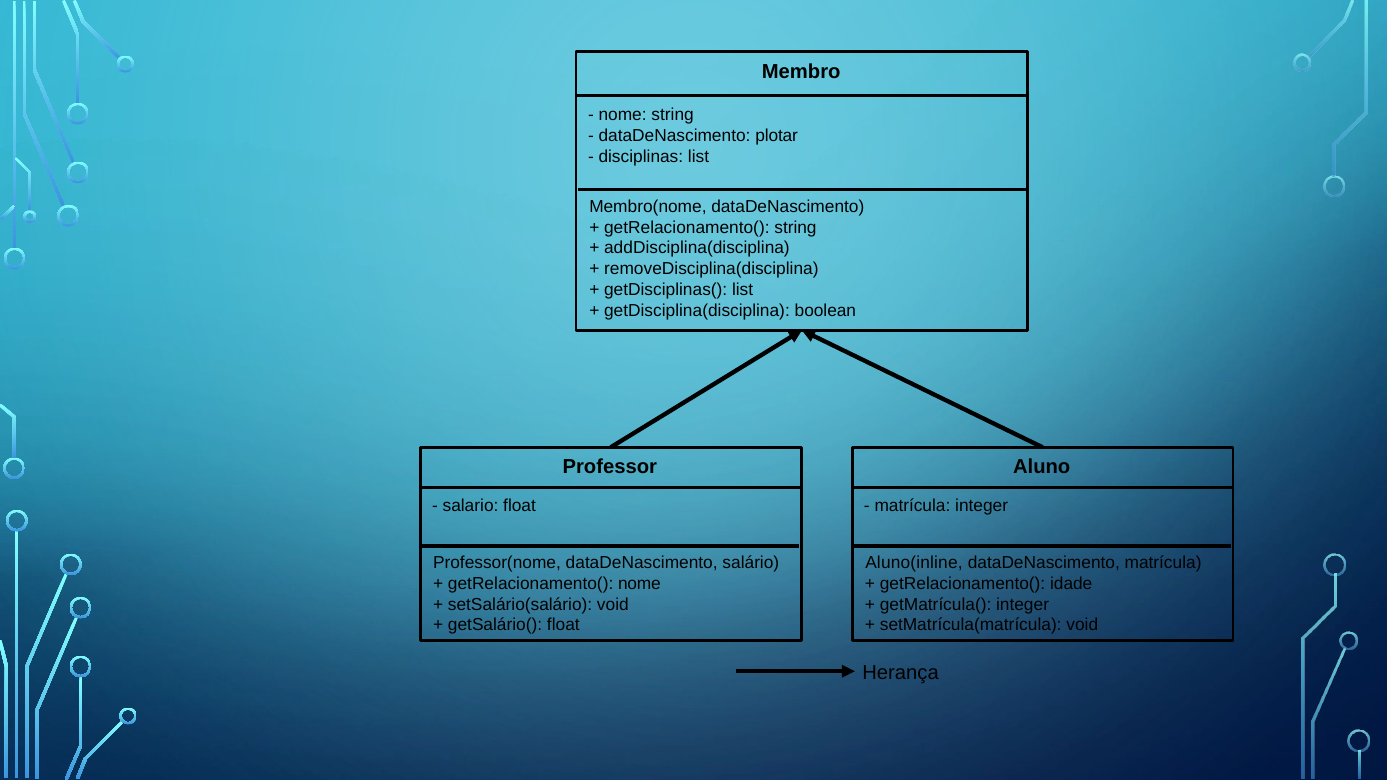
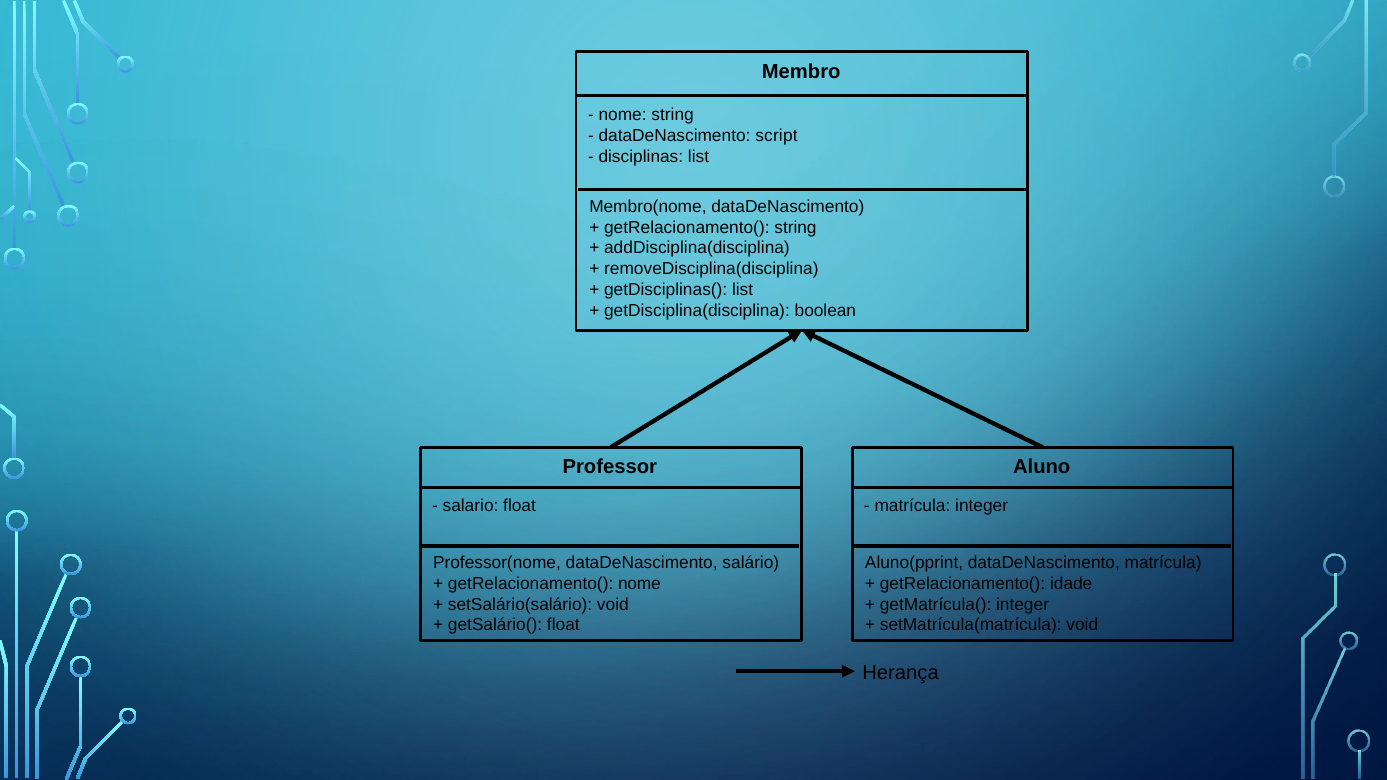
plotar: plotar -> script (777, 136)
Aluno(inline: Aluno(inline -> Aluno(pprint (914, 563)
